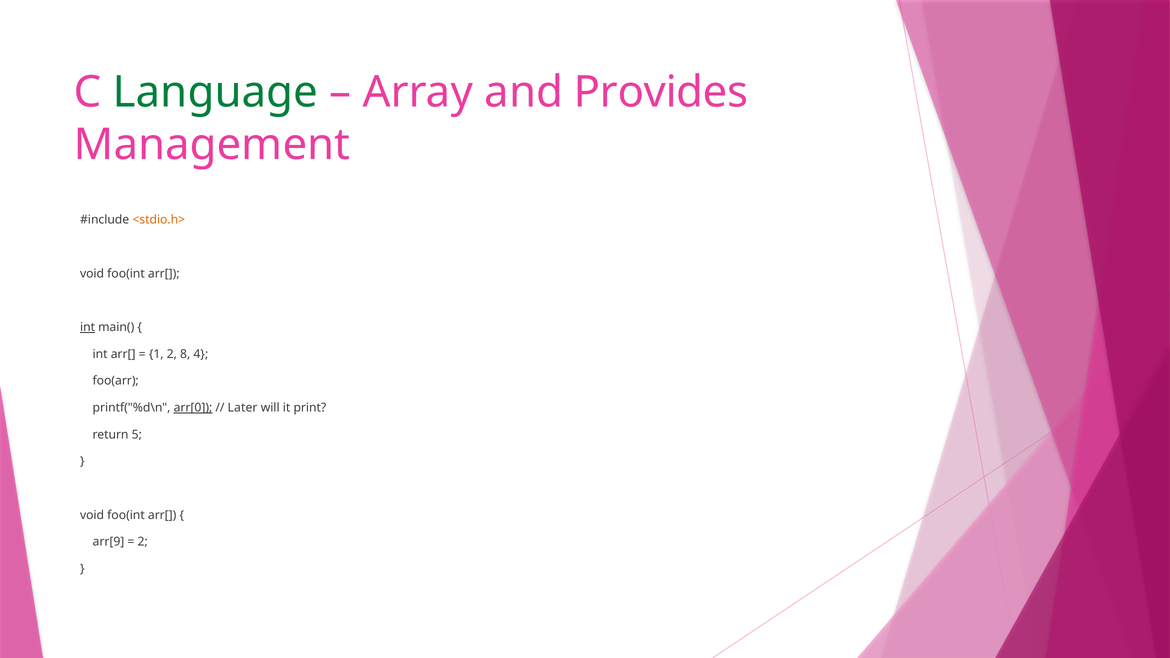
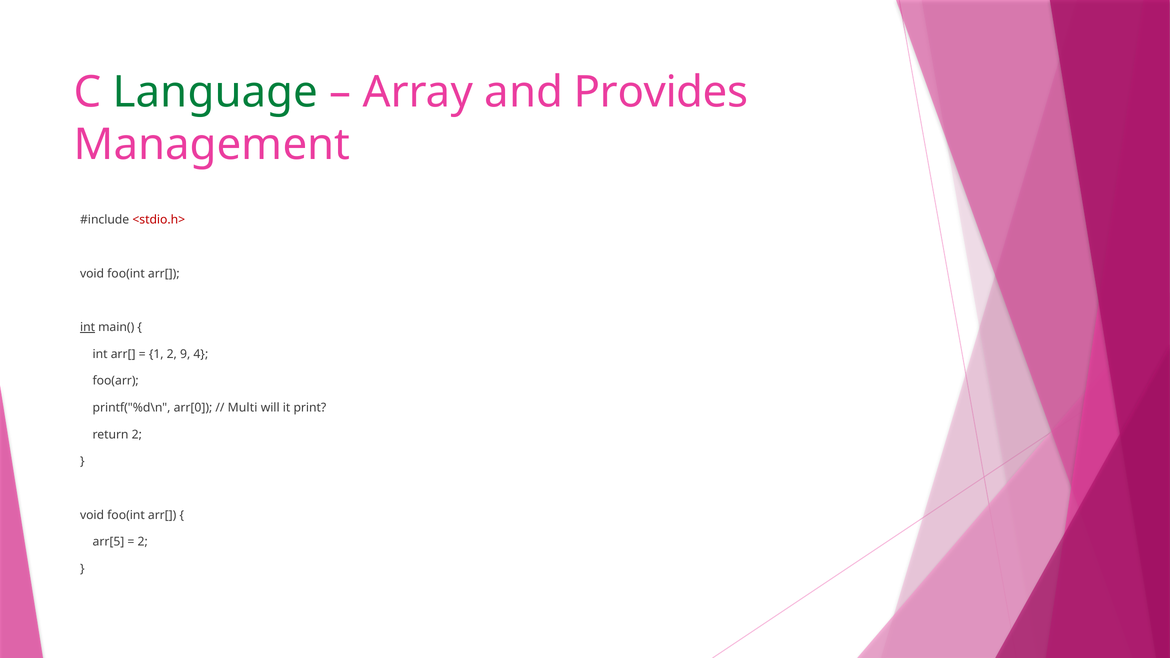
<stdio.h> colour: orange -> red (159, 220)
8: 8 -> 9 (185, 354)
arr[0 underline: present -> none (193, 408)
Later: Later -> Multi (243, 408)
return 5: 5 -> 2 (137, 435)
arr[9: arr[9 -> arr[5 (108, 542)
